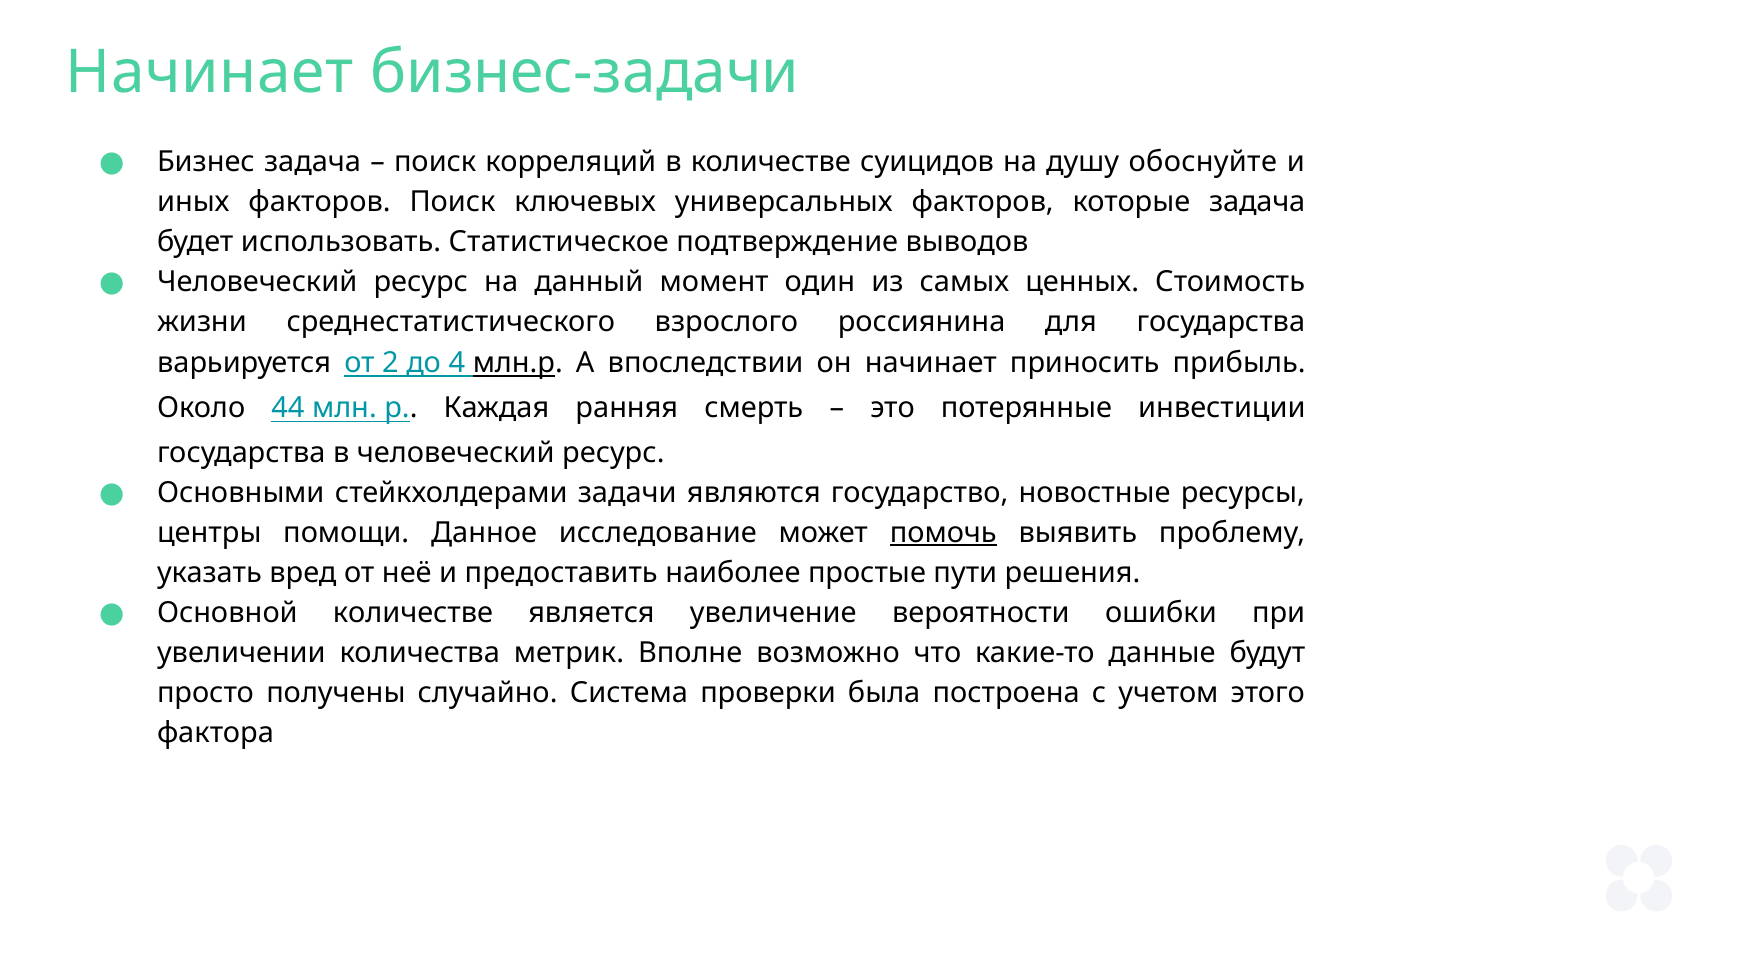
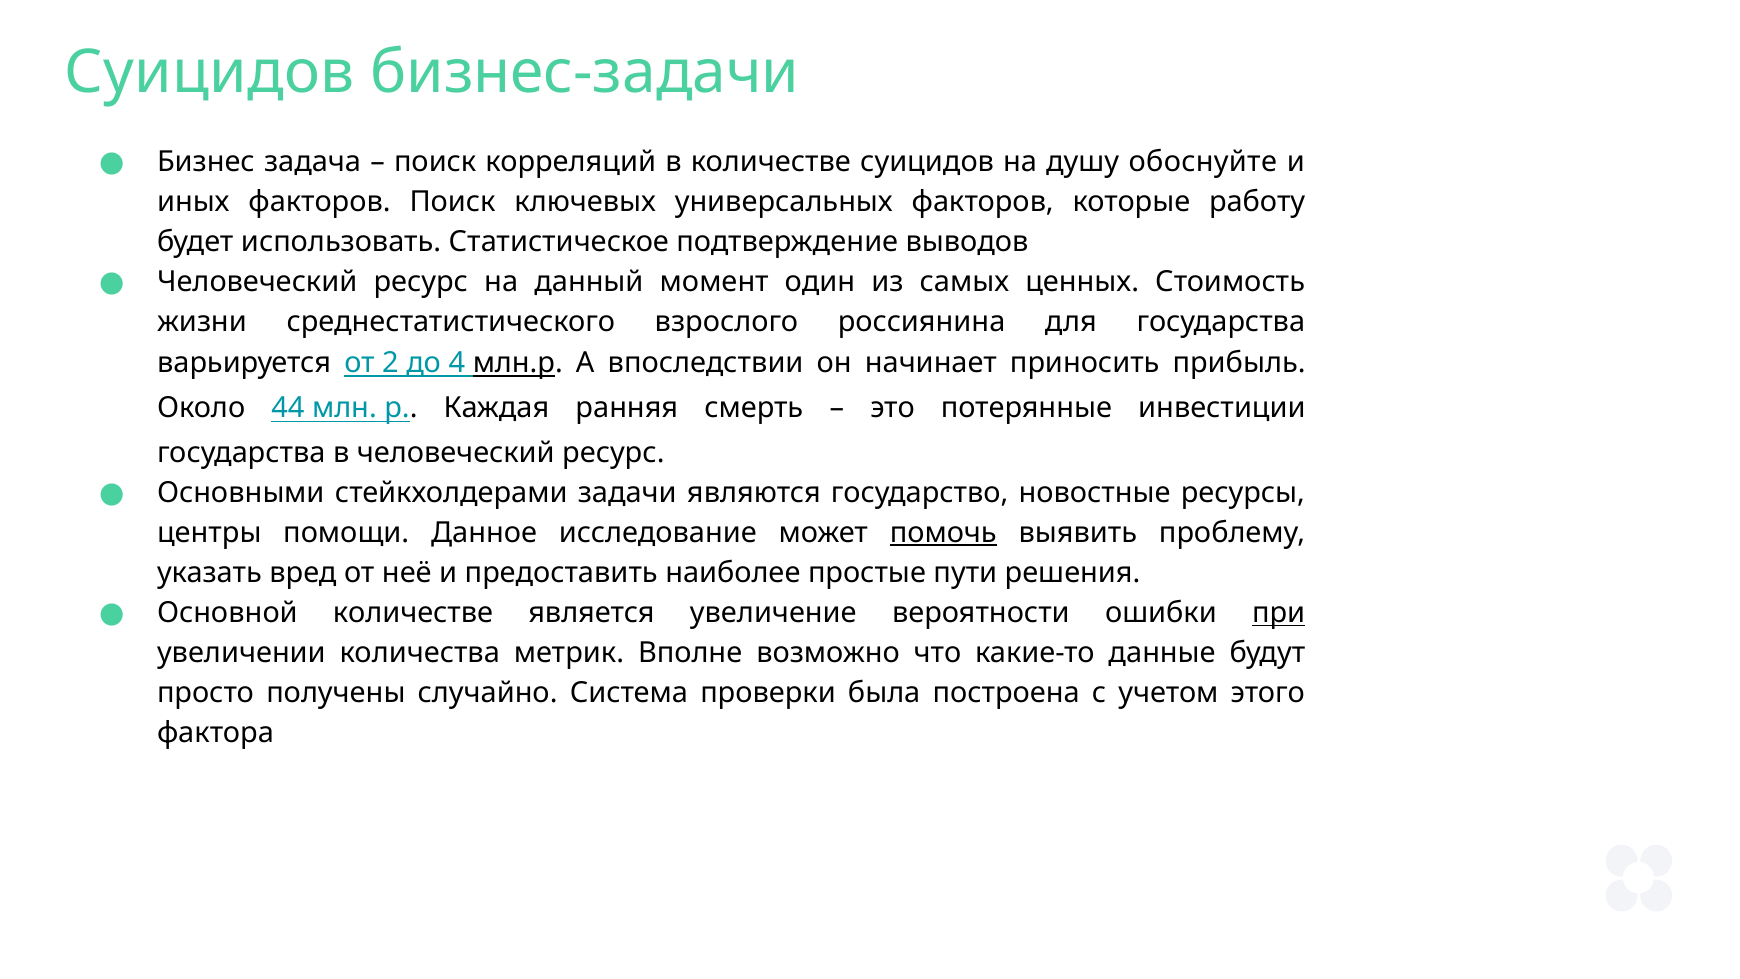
Начинает: Начинает -> Суицидов (210, 73)
которые задача: задача -> работу (1257, 202)
при underline: none -> present (1279, 613)
